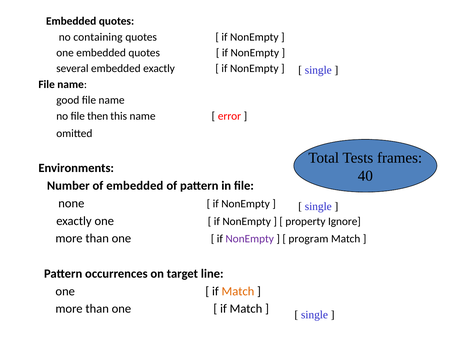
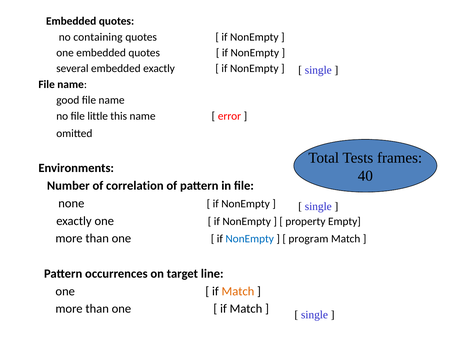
then: then -> little (98, 116)
of embedded: embedded -> correlation (135, 186)
Ignore: Ignore -> Empty (344, 221)
NonEmpty colour: purple -> blue (250, 239)
